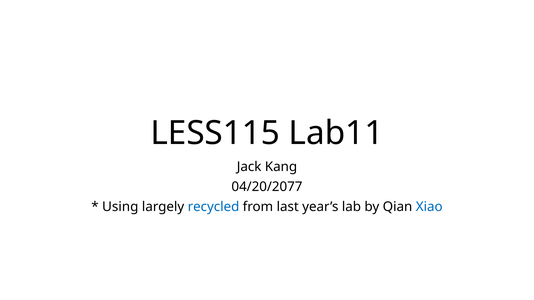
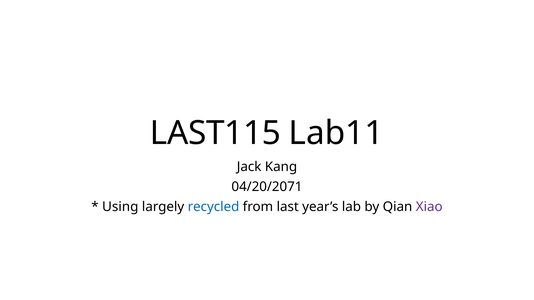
LESS115: LESS115 -> LAST115 (215, 133)
04/20/2077: 04/20/2077 -> 04/20/2071 (267, 187)
Xiao colour: blue -> purple (429, 207)
